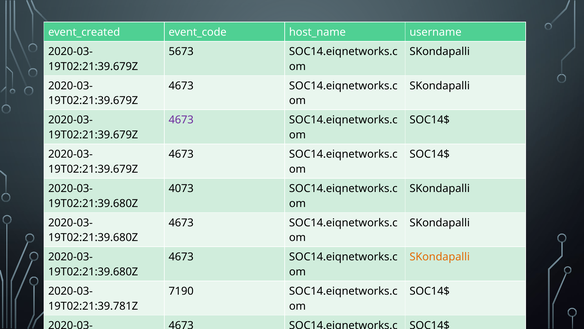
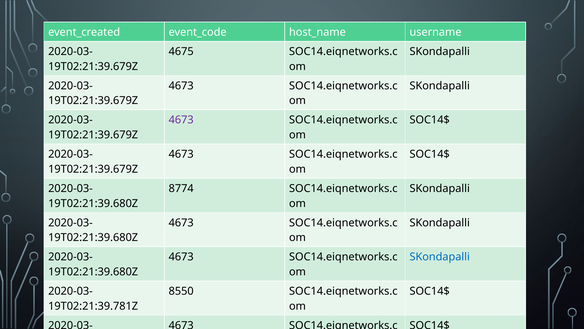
5673: 5673 -> 4675 (181, 51)
4073: 4073 -> 8774 (181, 188)
SKondapalli colour: orange -> blue (440, 257)
7190: 7190 -> 8550 (181, 291)
